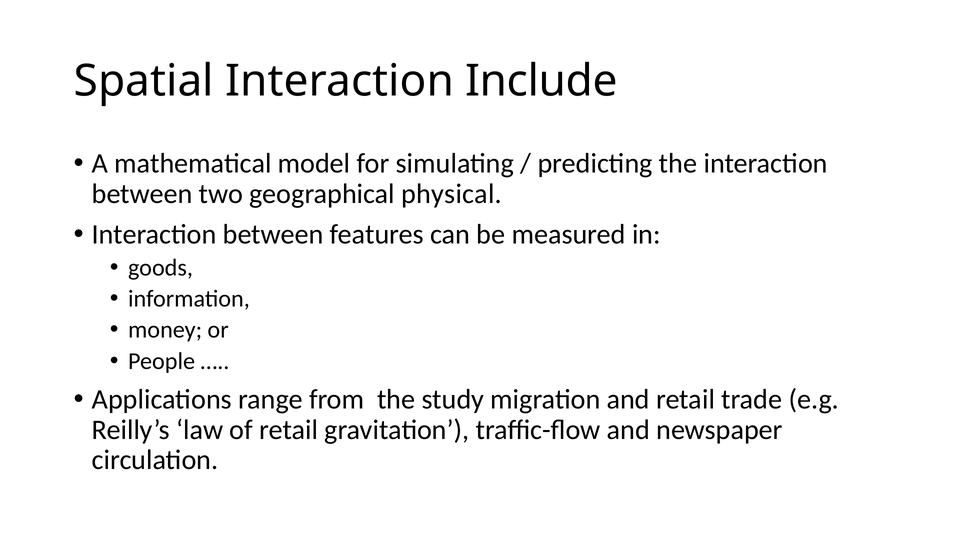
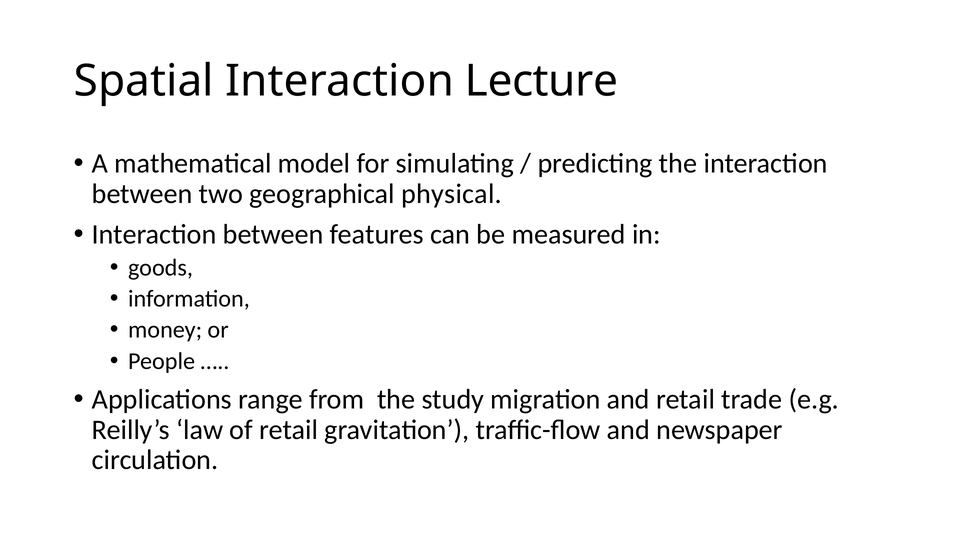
Include: Include -> Lecture (542, 81)
